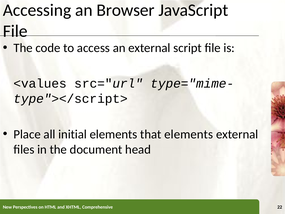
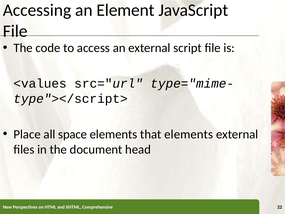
Browser: Browser -> Element (126, 10)
initial: initial -> space (73, 134)
